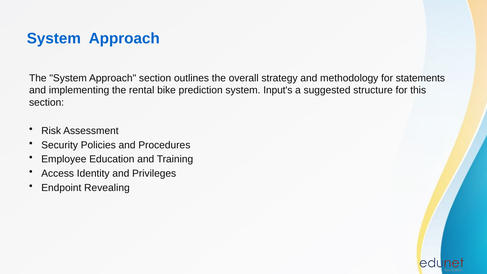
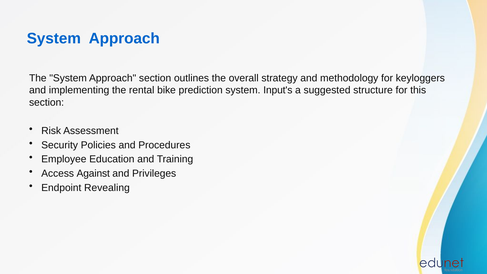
statements: statements -> keyloggers (420, 78)
Identity: Identity -> Against (93, 173)
